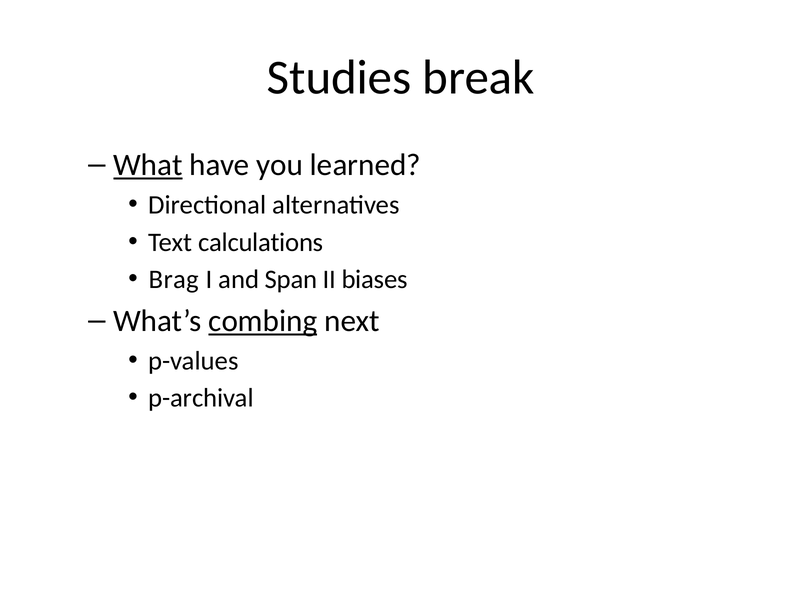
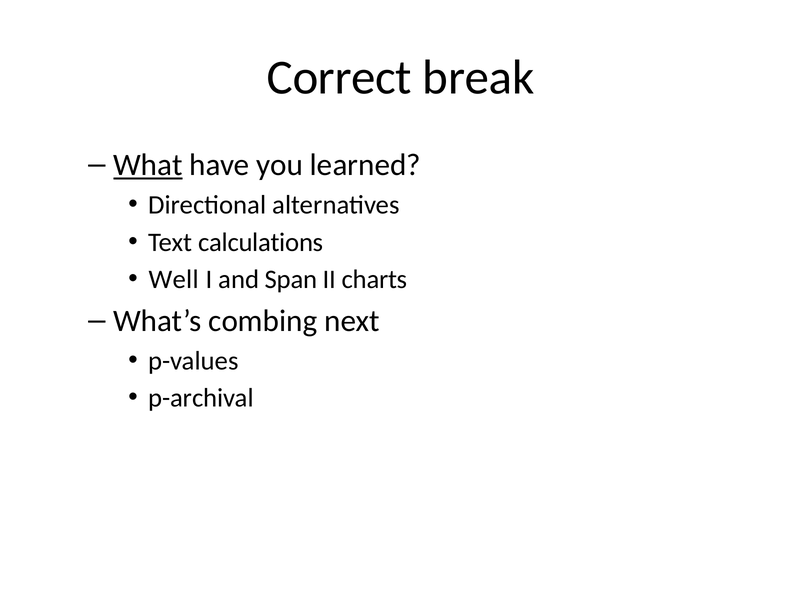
Studies: Studies -> Correct (339, 78)
Brag: Brag -> Well (174, 280)
biases: biases -> charts (375, 280)
combing underline: present -> none (263, 321)
